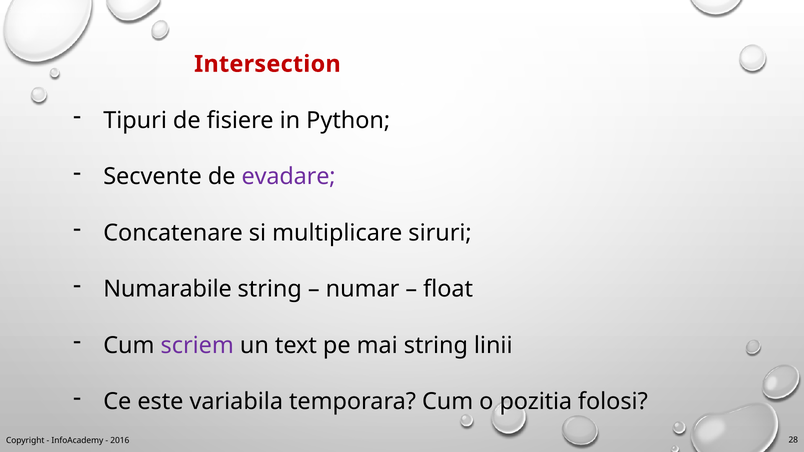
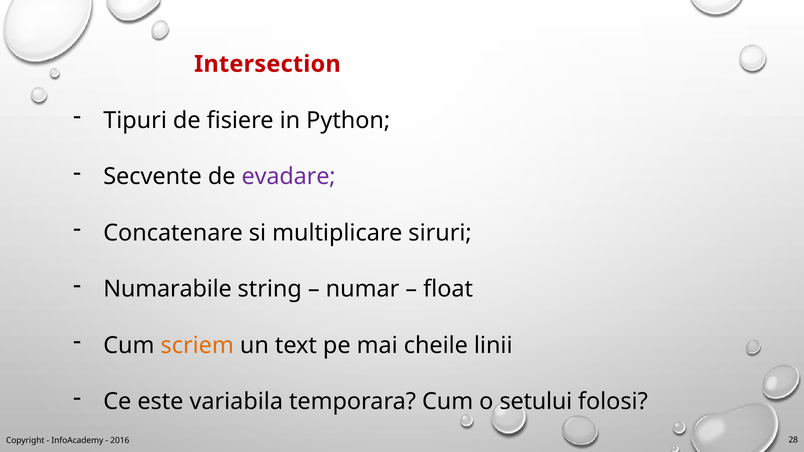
scriem colour: purple -> orange (197, 346)
mai string: string -> cheile (436, 346)
pozitia: pozitia -> setului (536, 402)
